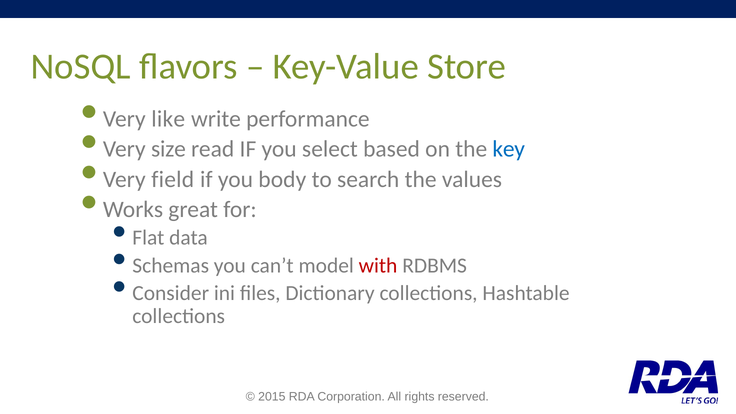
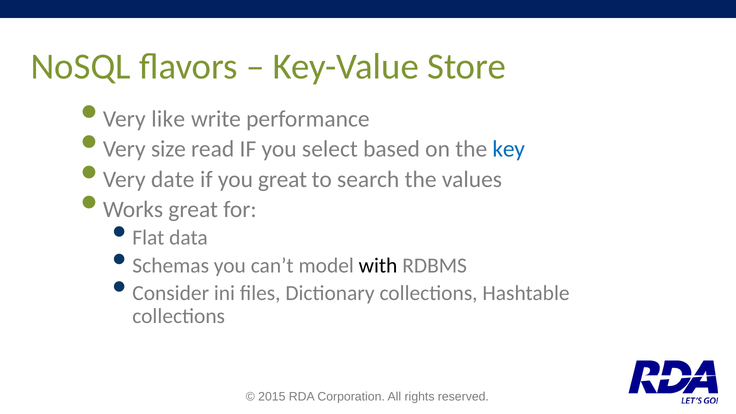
field: field -> date (173, 179)
you body: body -> great (282, 179)
with colour: red -> black (378, 265)
